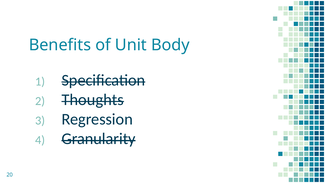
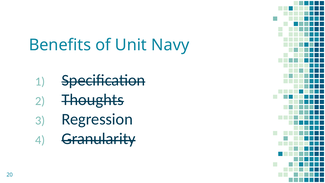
Body: Body -> Navy (170, 45)
